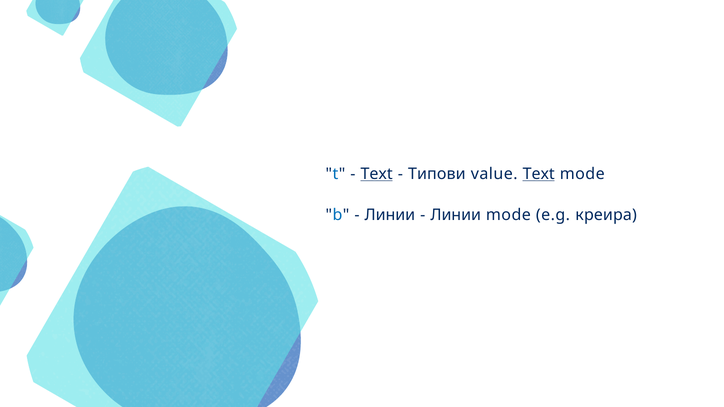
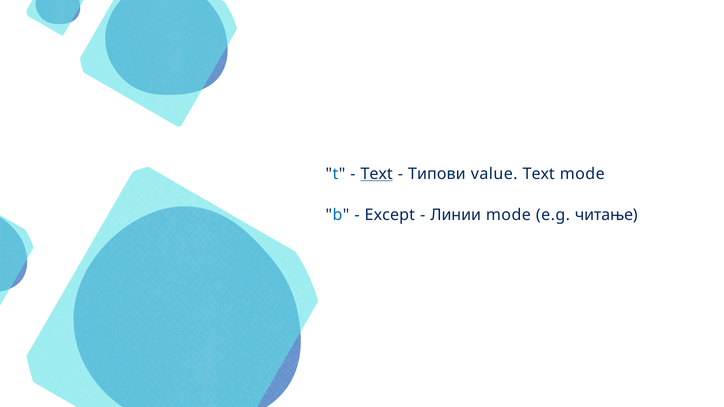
Text underline: present -> none (539, 174)
Линии: Линии -> Except (390, 215)
креира: креира -> читање (606, 215)
